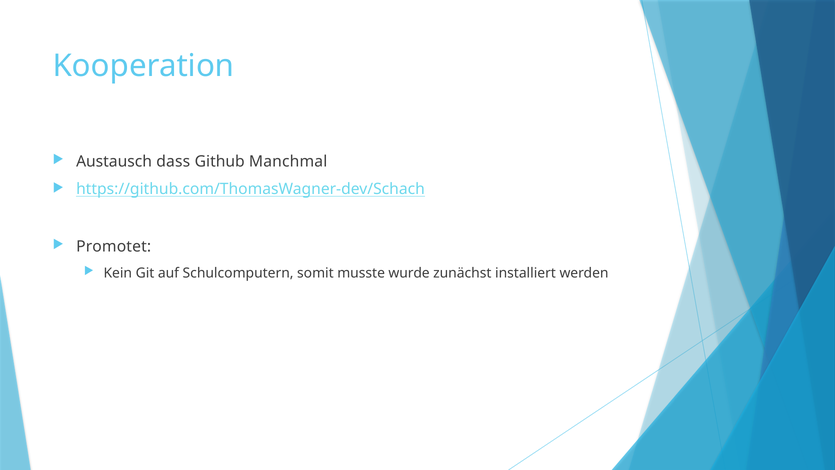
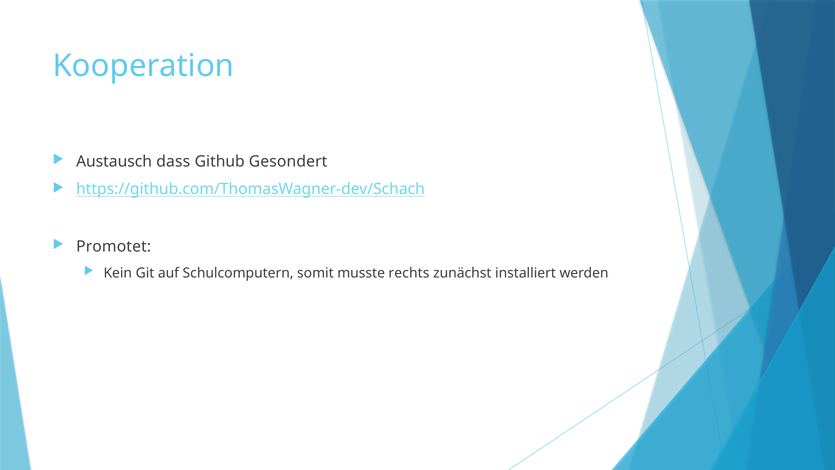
Manchmal: Manchmal -> Gesondert (288, 162)
wurde: wurde -> rechts (409, 273)
